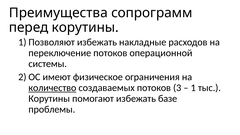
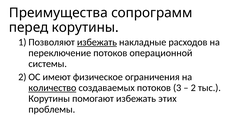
избежать underline: none -> present (97, 42)
1: 1 -> 2 (193, 88)
базе: базе -> этих (167, 99)
